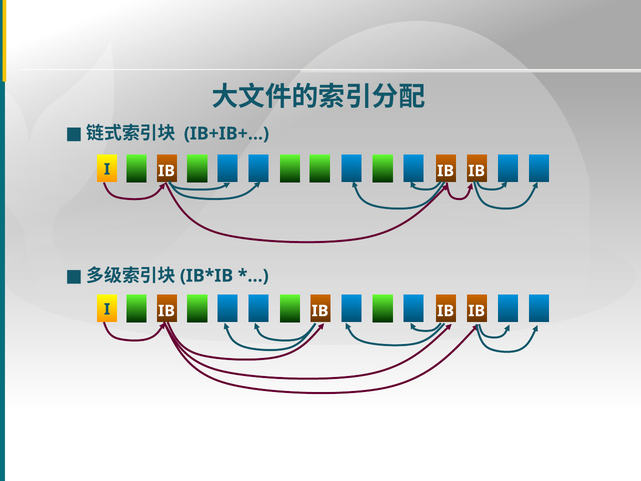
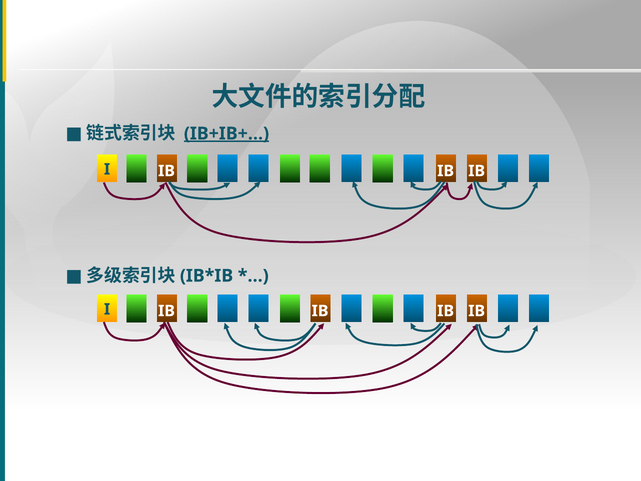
IB+IB+… underline: none -> present (226, 133)
